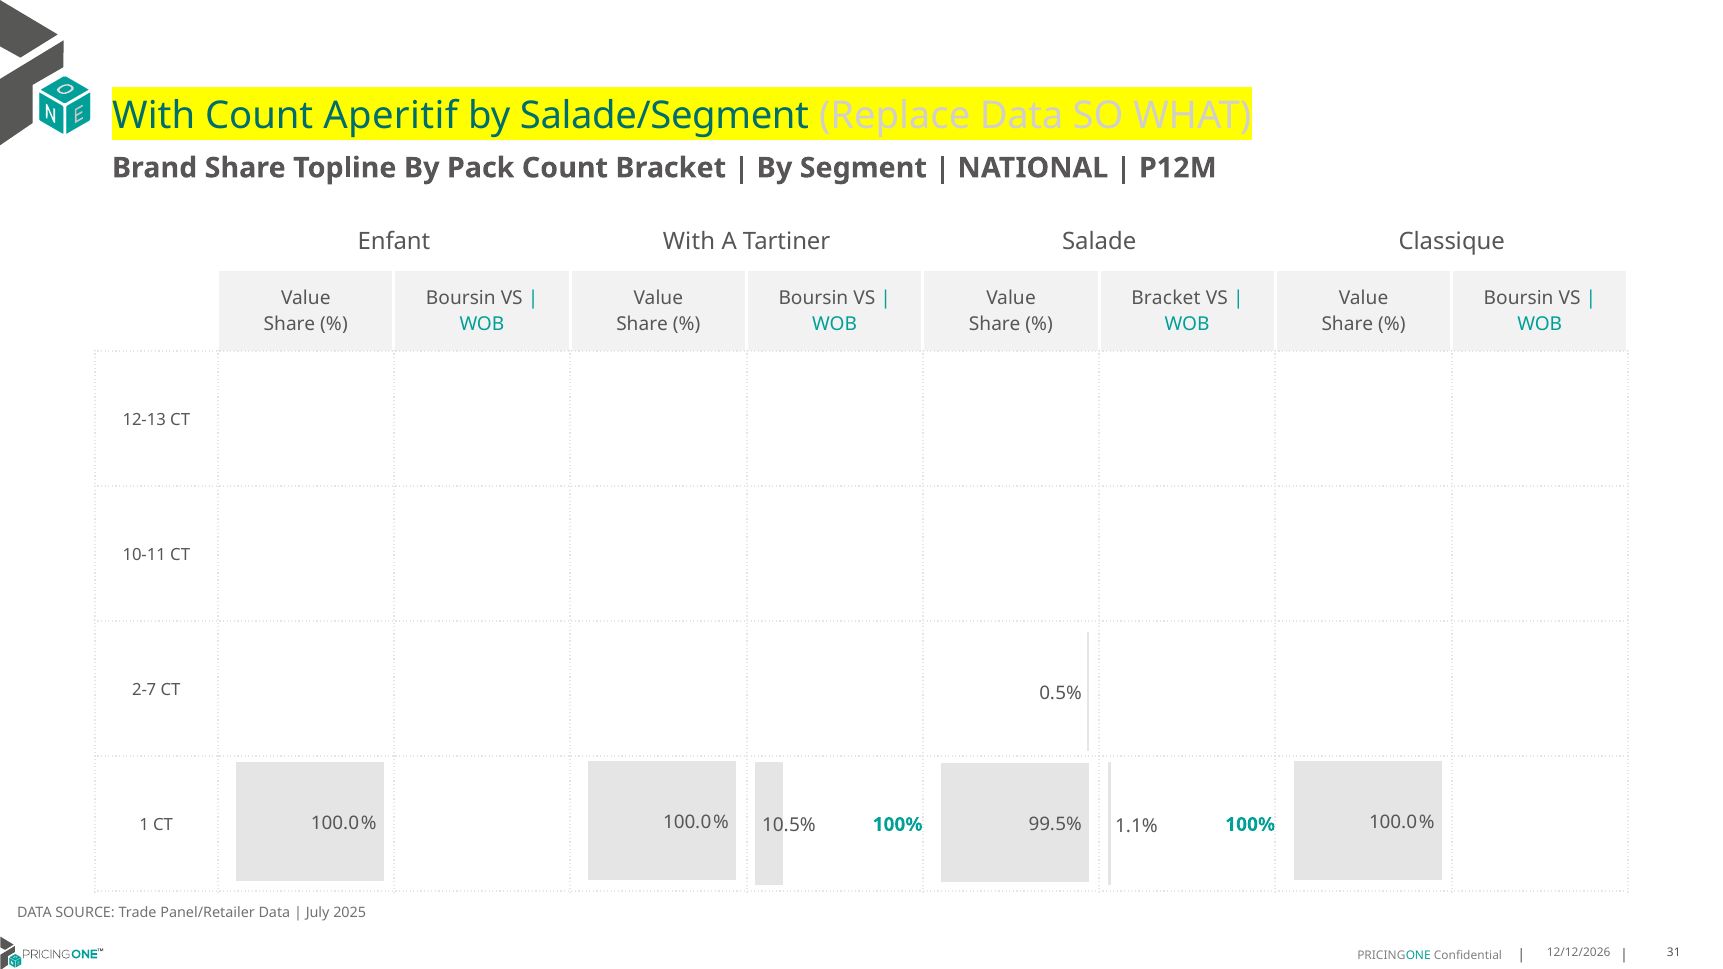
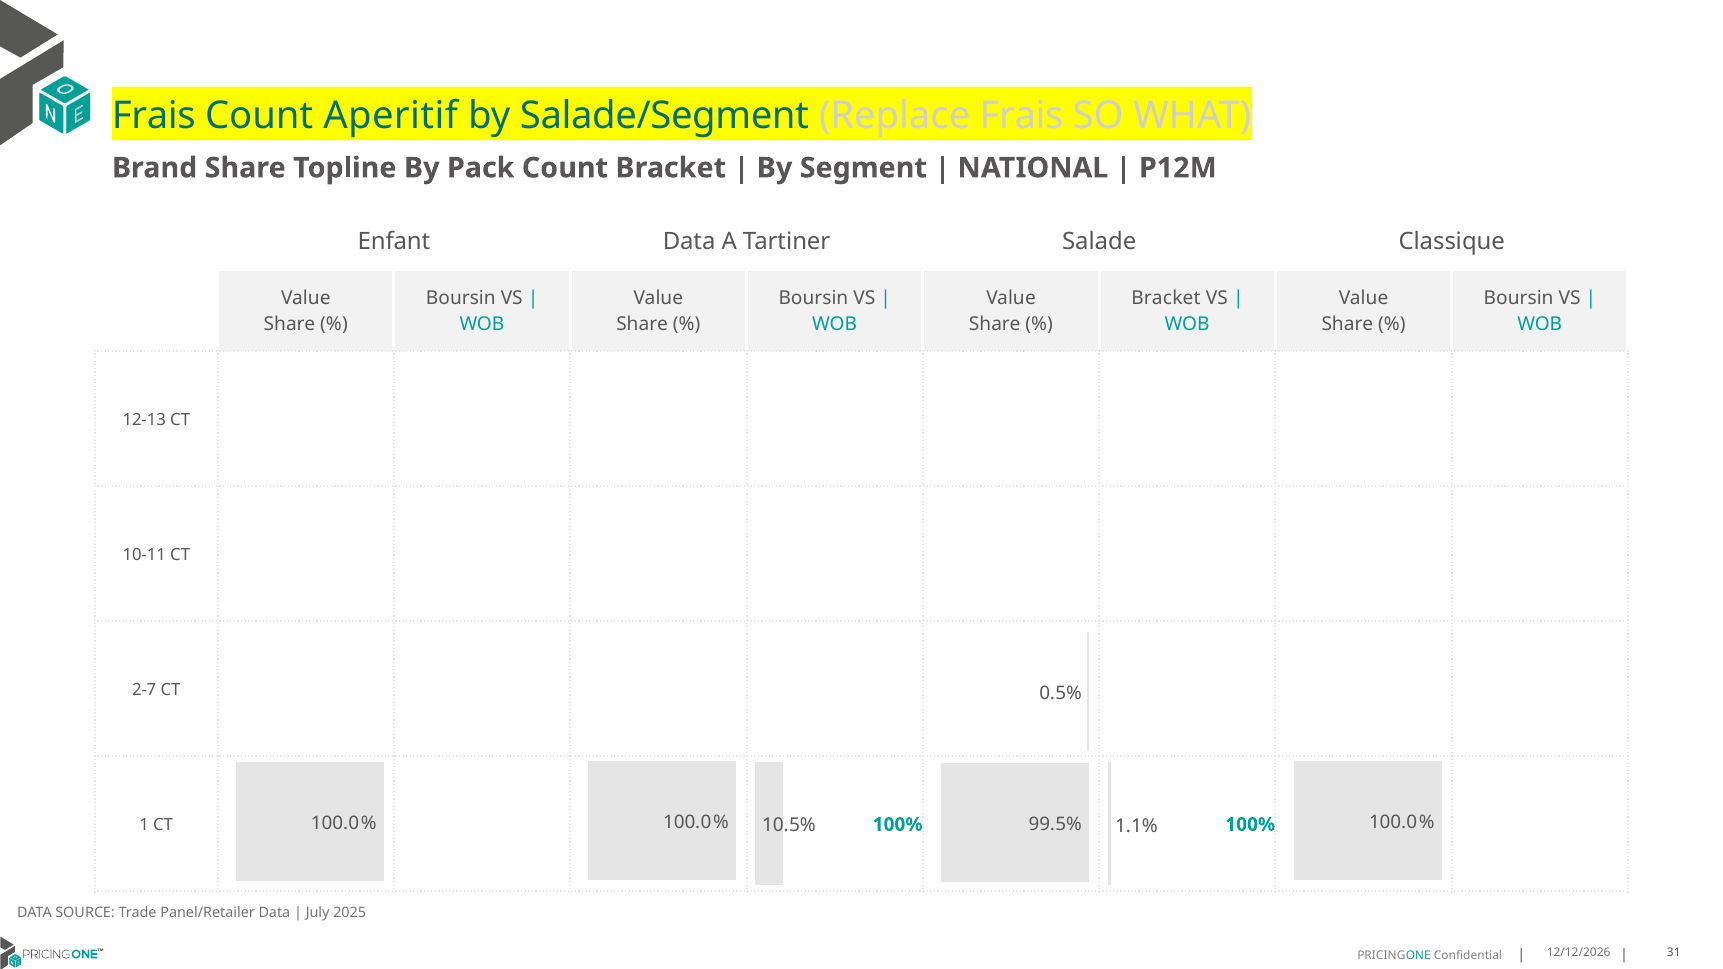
With: With -> Frais (154, 116)
Replace Data: Data -> Frais (1022, 116)
Enfant With: With -> Data (689, 242)
